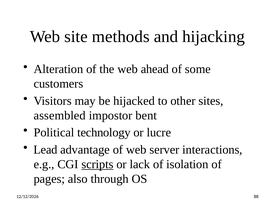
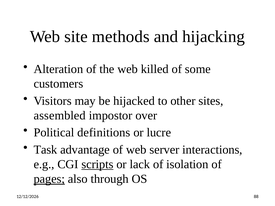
ahead: ahead -> killed (155, 69)
bent: bent -> over (146, 116)
technology: technology -> definitions (104, 133)
Lead: Lead -> Task (45, 150)
pages underline: none -> present (49, 179)
